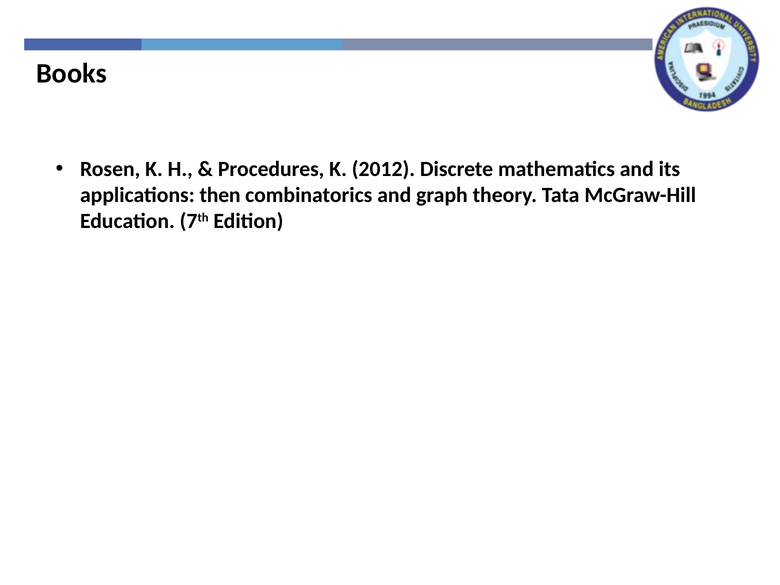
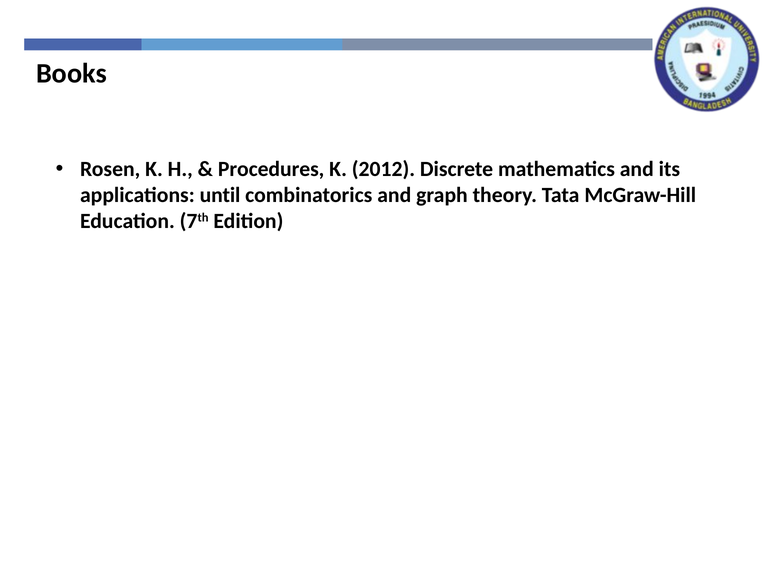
then: then -> until (220, 195)
